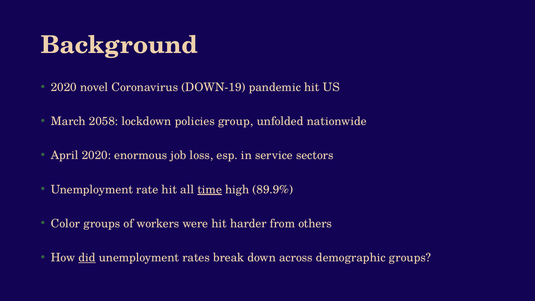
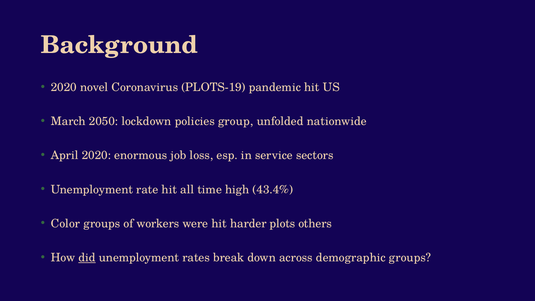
DOWN-19: DOWN-19 -> PLOTS-19 (213, 87)
2058: 2058 -> 2050 (104, 121)
time underline: present -> none (210, 189)
89.9%: 89.9% -> 43.4% (273, 189)
from: from -> plots (283, 223)
